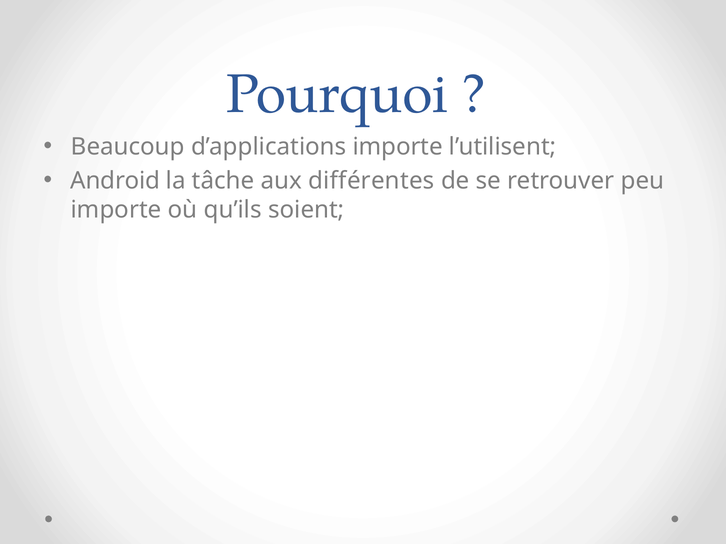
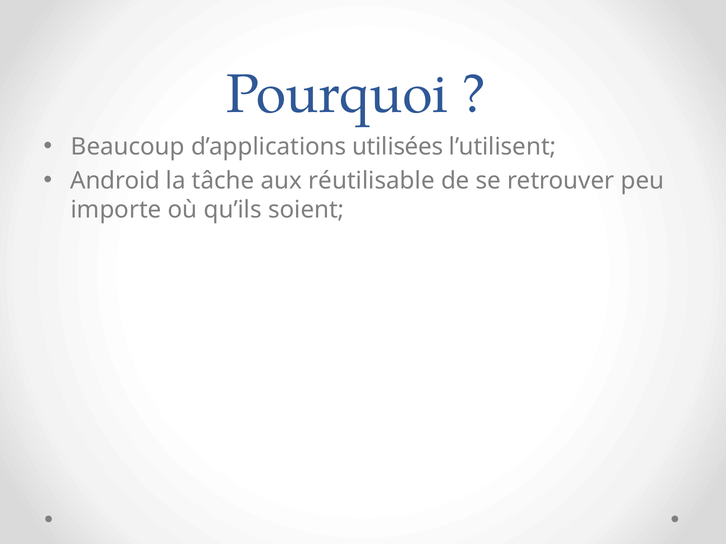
d’applications importe: importe -> utilisées (398, 147)
différentes: différentes -> réutilisable (372, 181)
